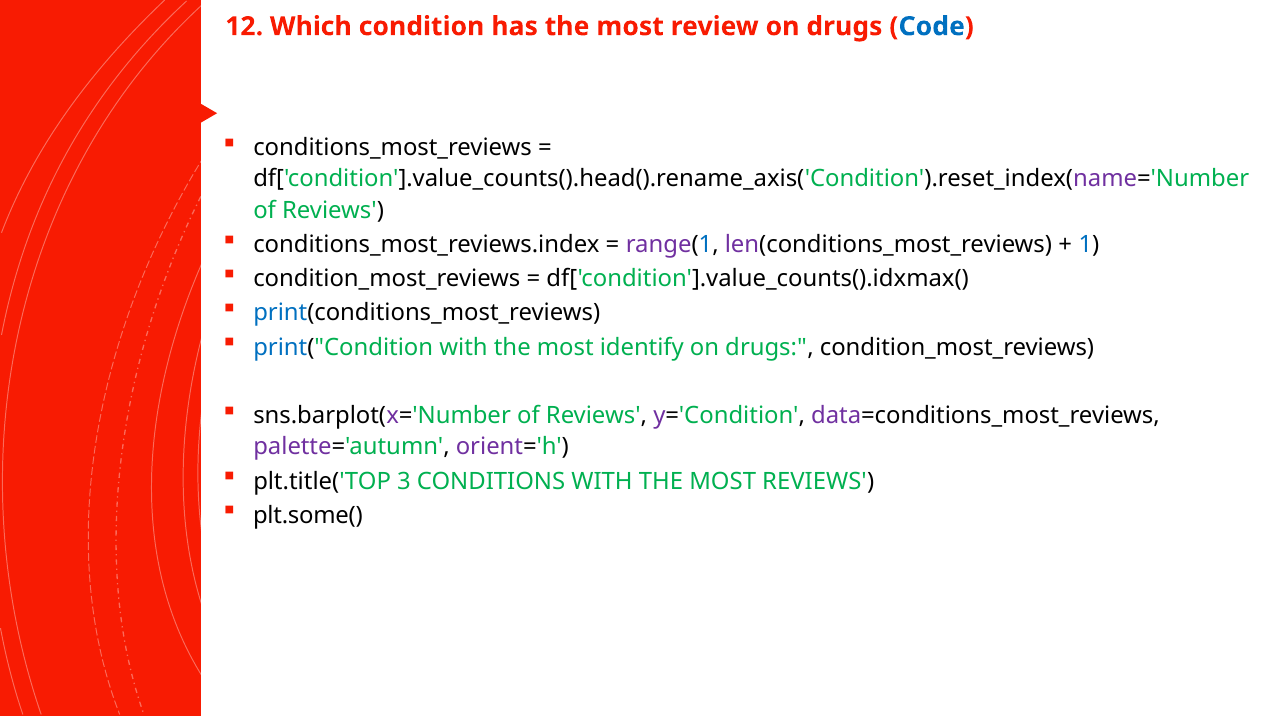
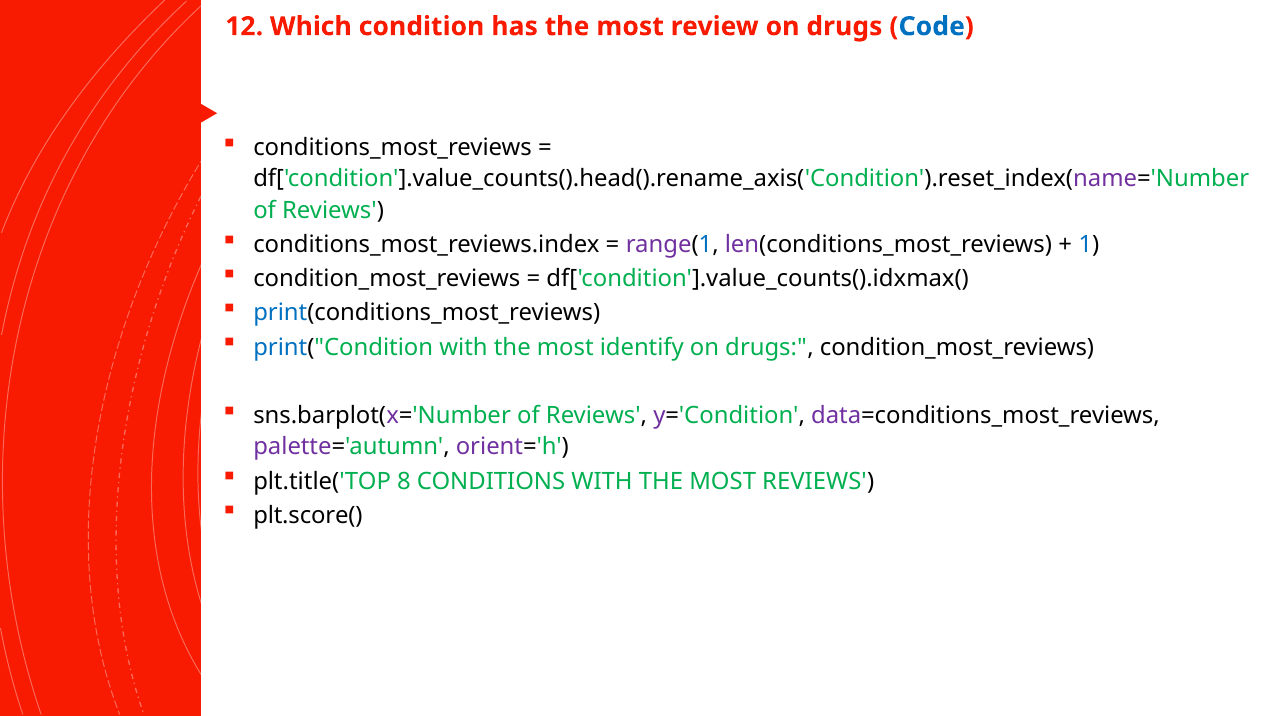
3: 3 -> 8 (404, 482)
plt.some(: plt.some( -> plt.score( (308, 516)
